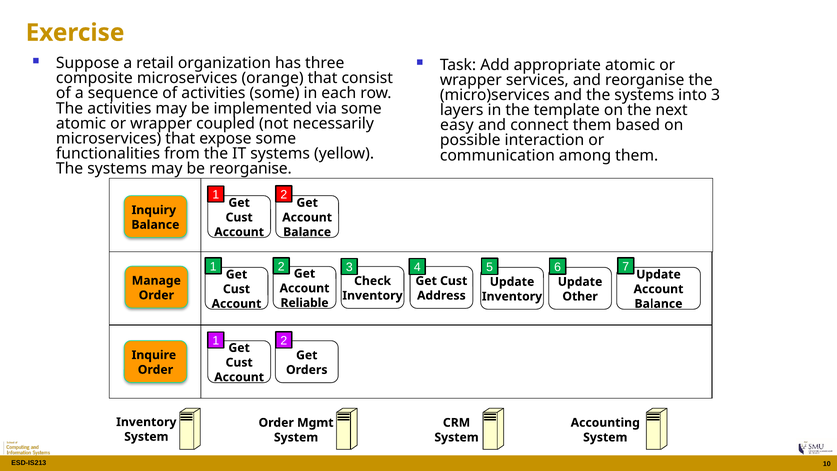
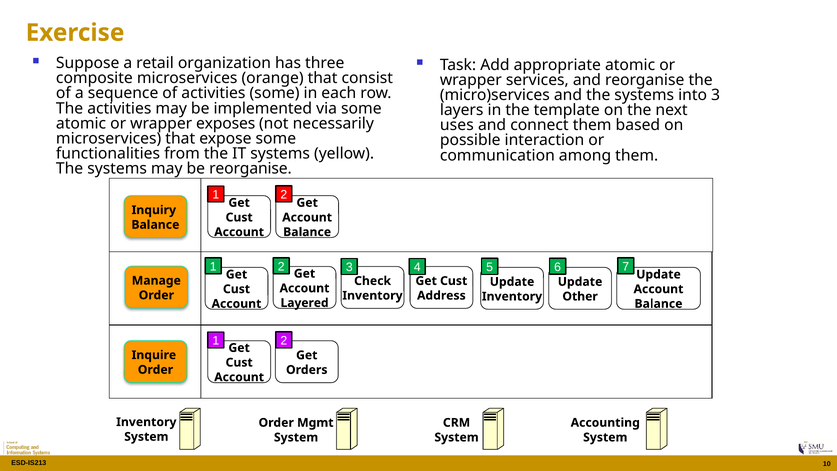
coupled: coupled -> exposes (226, 123)
easy: easy -> uses (457, 125)
Reliable: Reliable -> Layered (305, 303)
